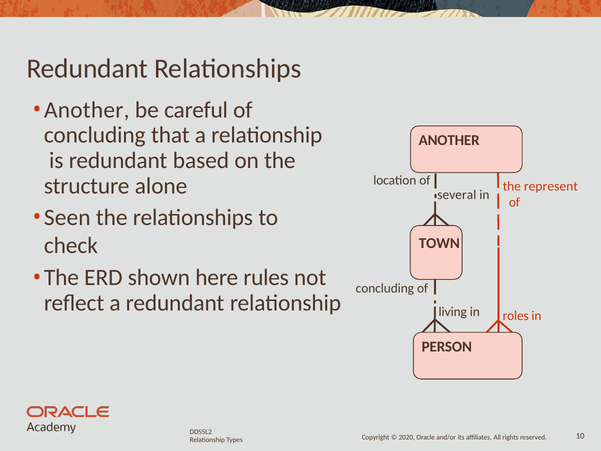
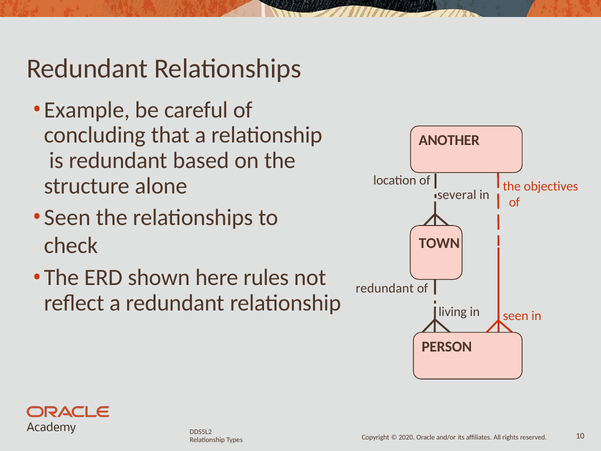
Another: Another -> Example (87, 110)
represent: represent -> objectives (551, 186)
concluding: concluding -> redundant (385, 288)
roles: roles -> seen (516, 316)
